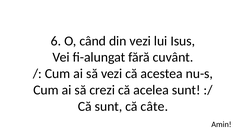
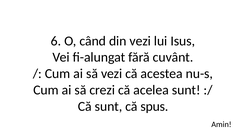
câte: câte -> spus (154, 107)
